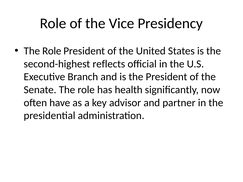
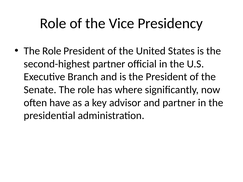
second-highest reflects: reflects -> partner (109, 64)
health: health -> where (129, 90)
